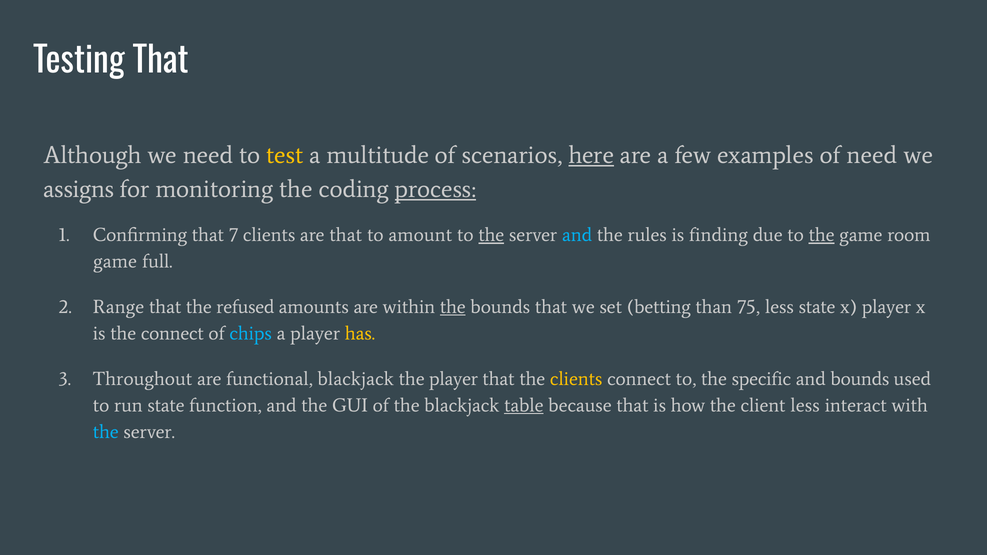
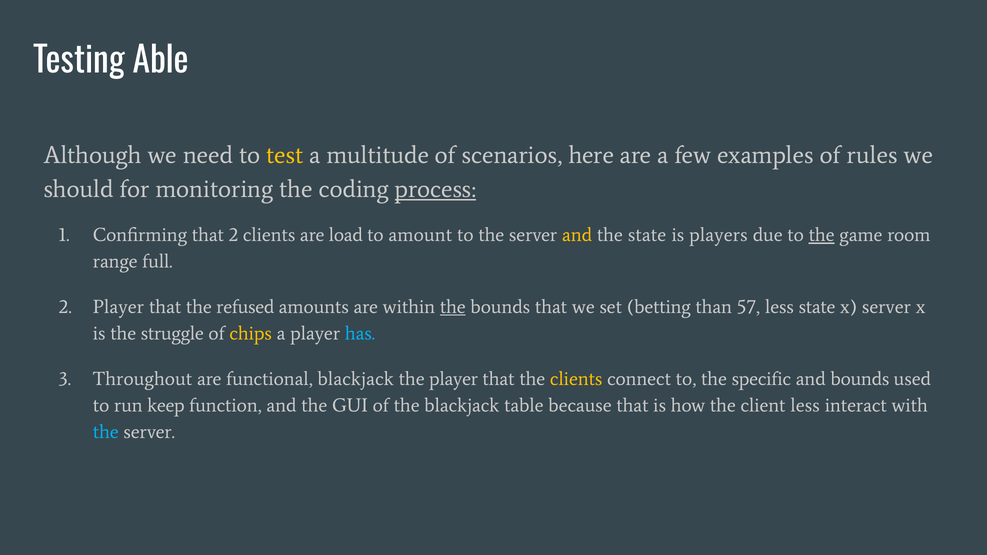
Testing That: That -> Able (161, 61)
here underline: present -> none (591, 155)
of need: need -> rules (872, 155)
assigns: assigns -> should (79, 189)
that 7: 7 -> 2 (234, 235)
are that: that -> load (346, 235)
the underline: present -> none (491, 235)
and colour: light blue -> yellow (577, 235)
the rules: rules -> state (647, 235)
finding: finding -> players (718, 235)
game: game -> range (115, 262)
Range: Range -> Player (118, 307)
75: 75 -> 57 (748, 307)
x player: player -> server (886, 307)
the connect: connect -> struggle (172, 334)
chips colour: light blue -> yellow (251, 334)
has colour: yellow -> light blue (360, 334)
run state: state -> keep (166, 405)
table underline: present -> none (524, 405)
